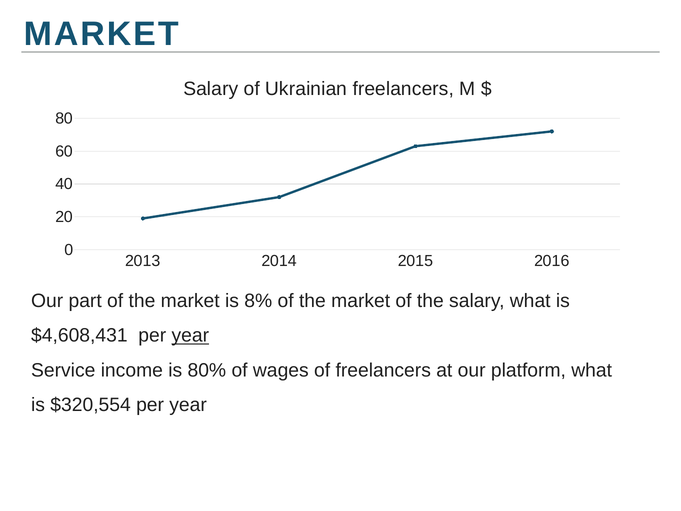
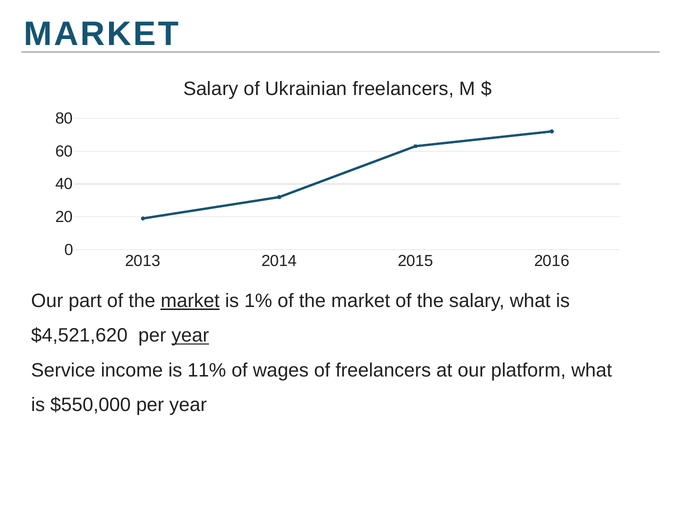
market underline: none -> present (190, 301)
8%: 8% -> 1% (258, 301)
$4,608,431: $4,608,431 -> $4,521,620 (79, 335)
80%: 80% -> 11% (207, 370)
$320,554: $320,554 -> $550,000 (91, 405)
